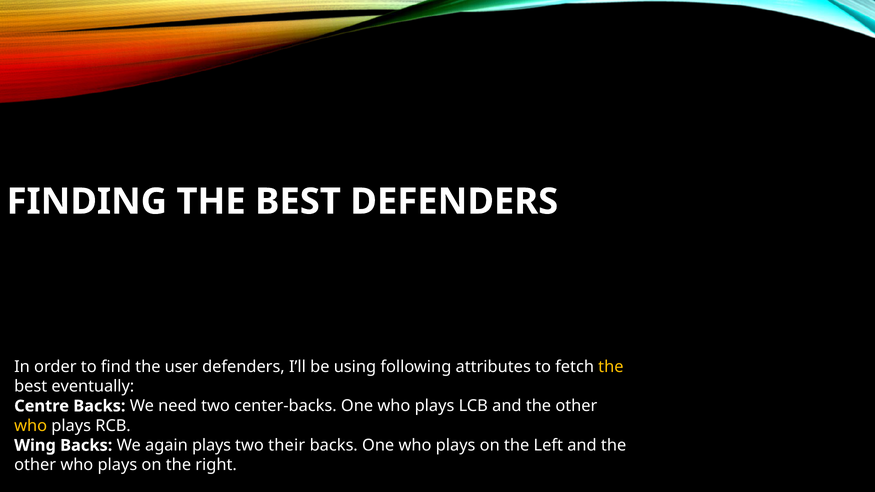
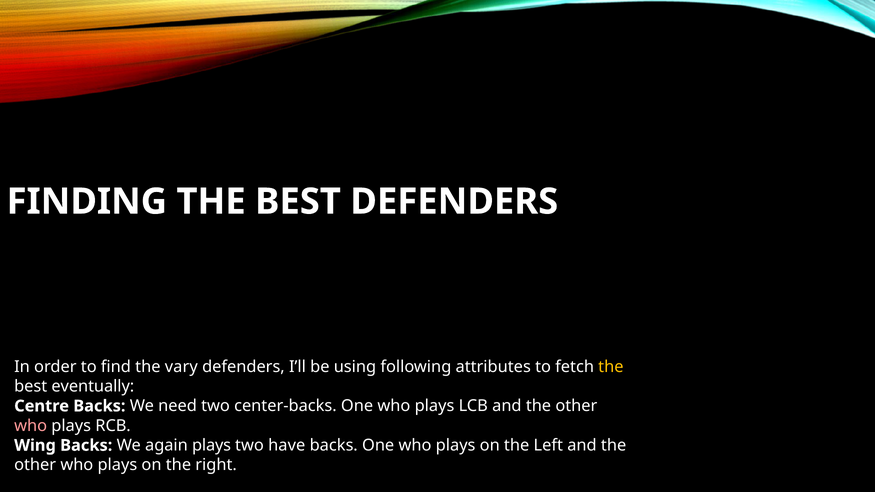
user: user -> vary (181, 367)
who colour: yellow -> pink (31, 426)
their: their -> have (287, 446)
